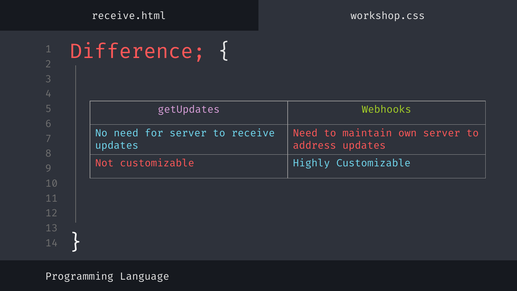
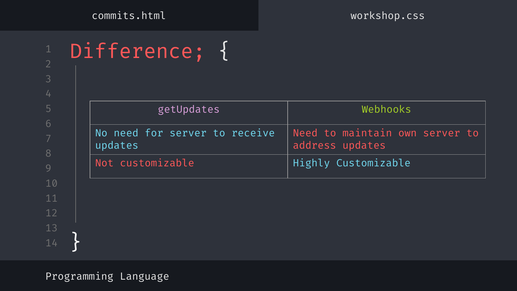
receive.html: receive.html -> commits.html (129, 16)
